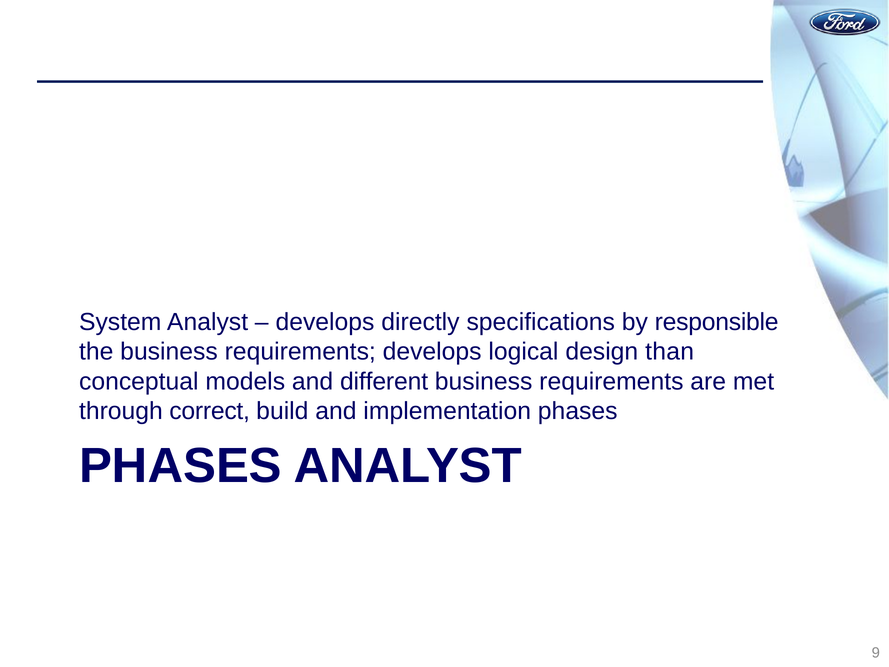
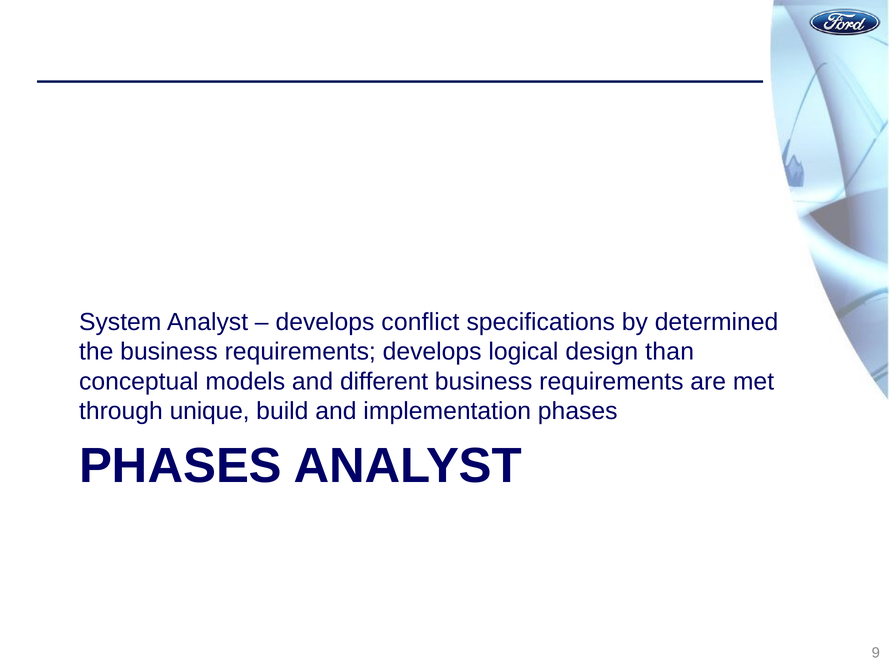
directly: directly -> conflict (420, 322)
responsible: responsible -> determined (717, 322)
correct: correct -> unique (210, 411)
